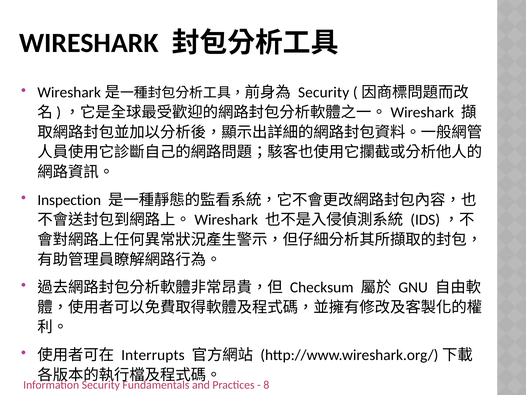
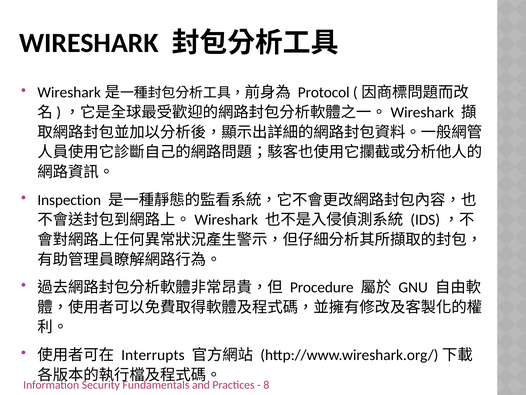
Security: Security -> Protocol (324, 92)
Checksum: Checksum -> Procedure (322, 287)
